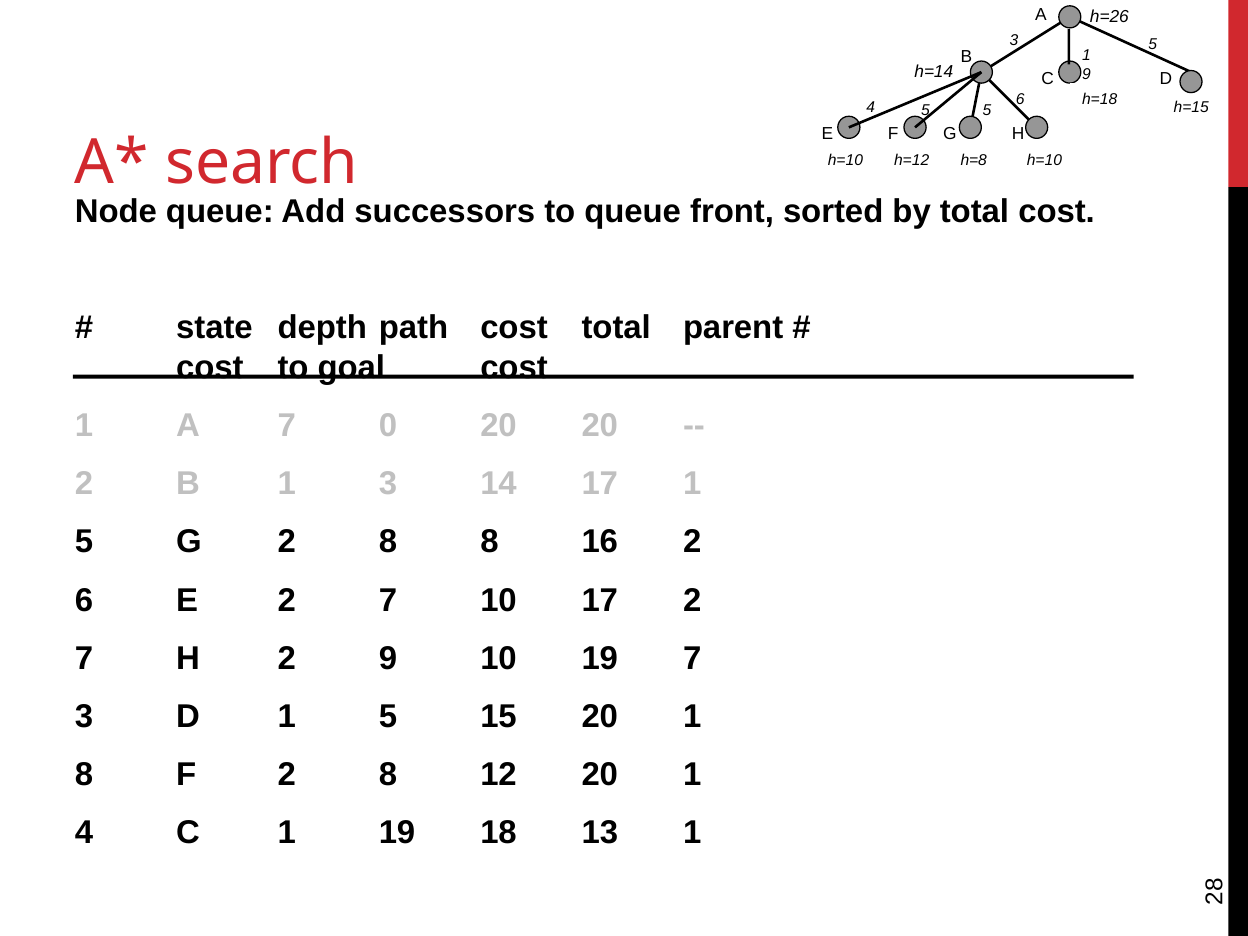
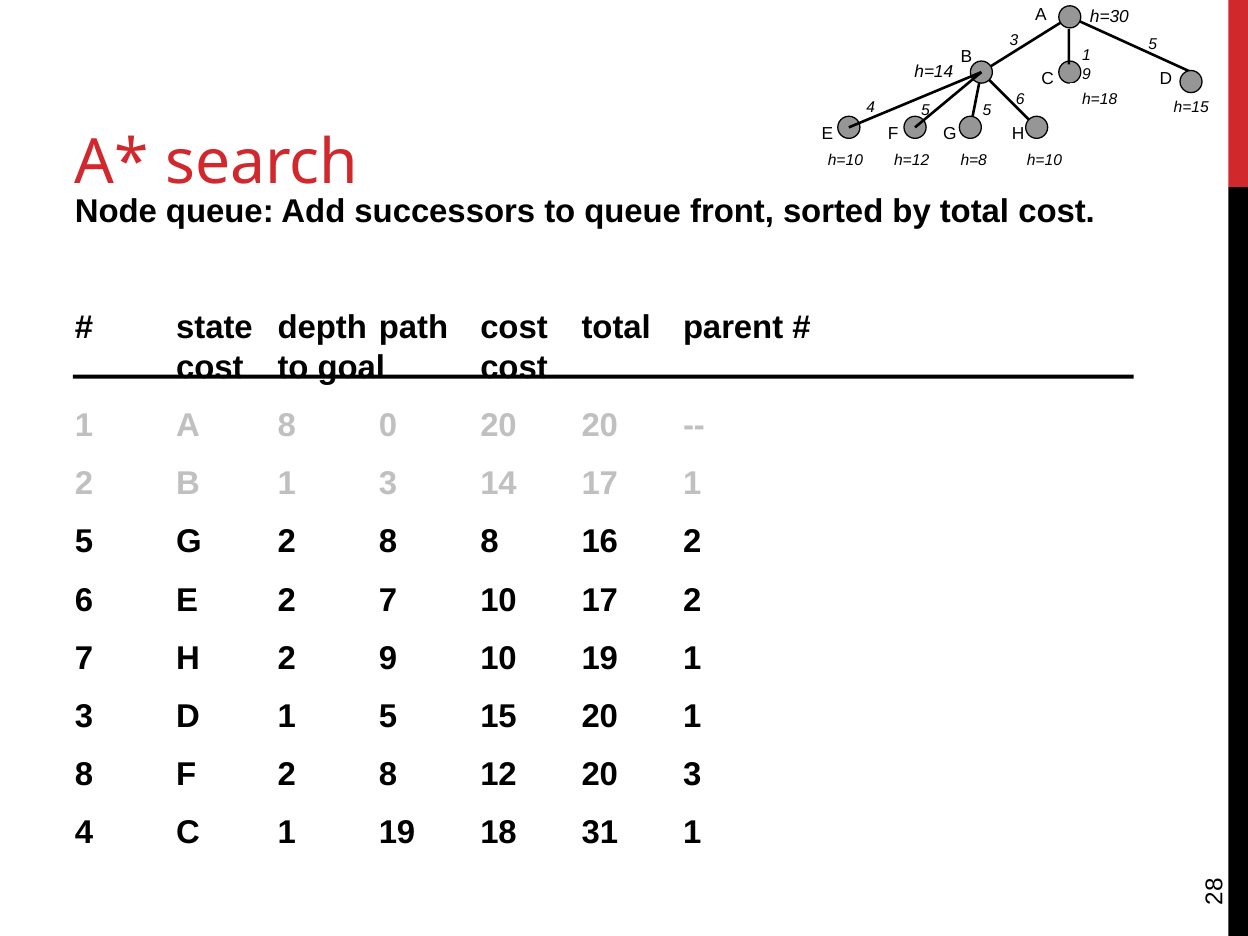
h=26: h=26 -> h=30 (1109, 17)
A 7: 7 -> 8 (287, 425)
19 7: 7 -> 1 (692, 658)
12 20 1: 1 -> 3 (692, 775)
13: 13 -> 31 (600, 833)
